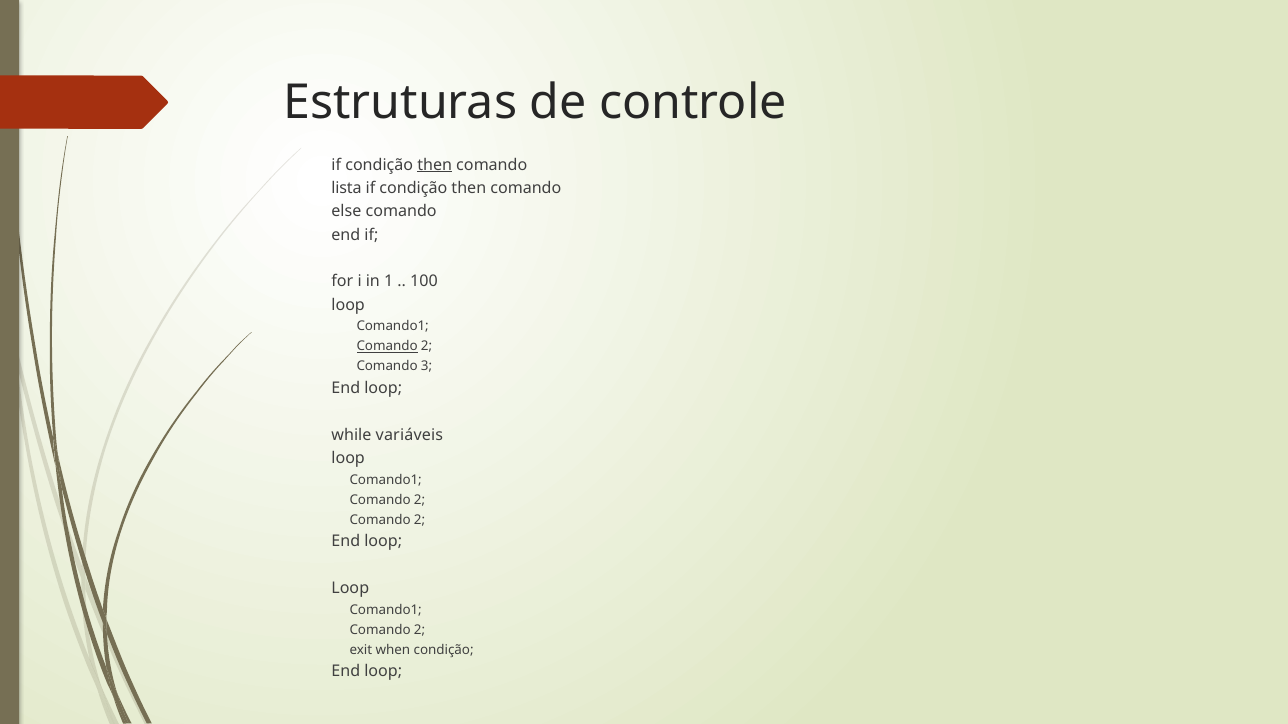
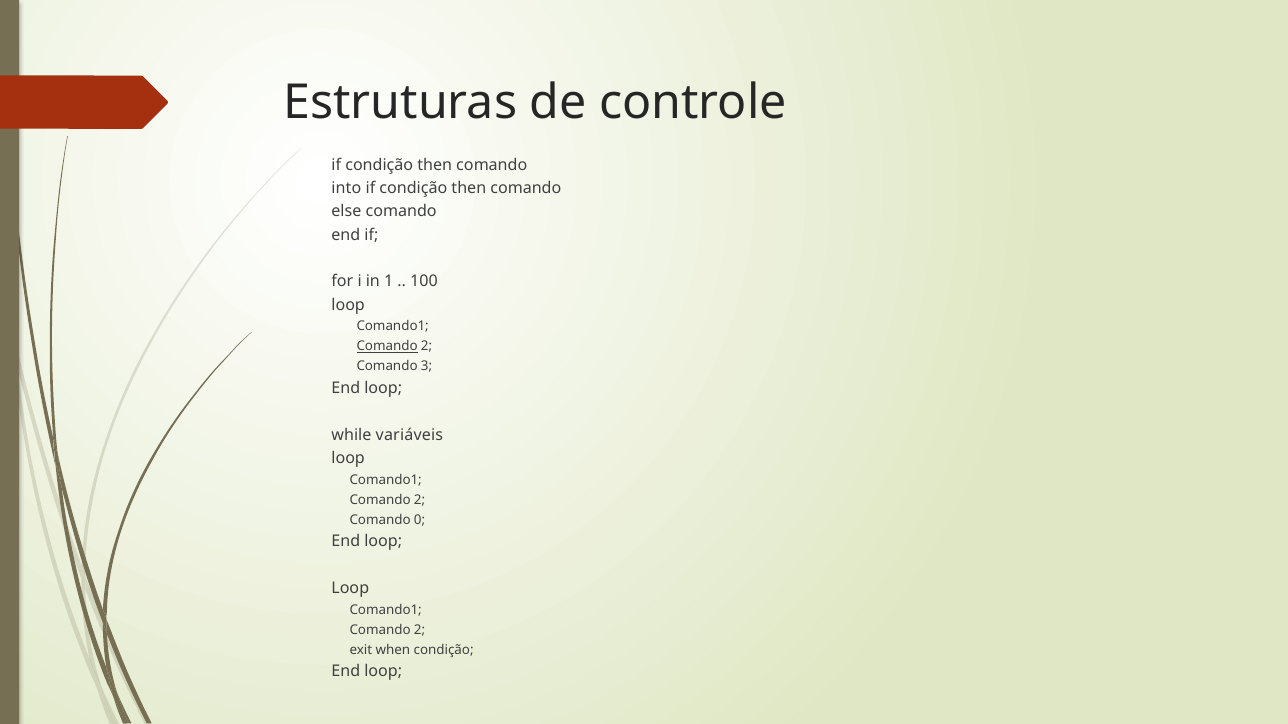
then underline: present -> none (435, 165)
lista: lista -> into (346, 188)
2: 2 -> 0 (420, 520)
